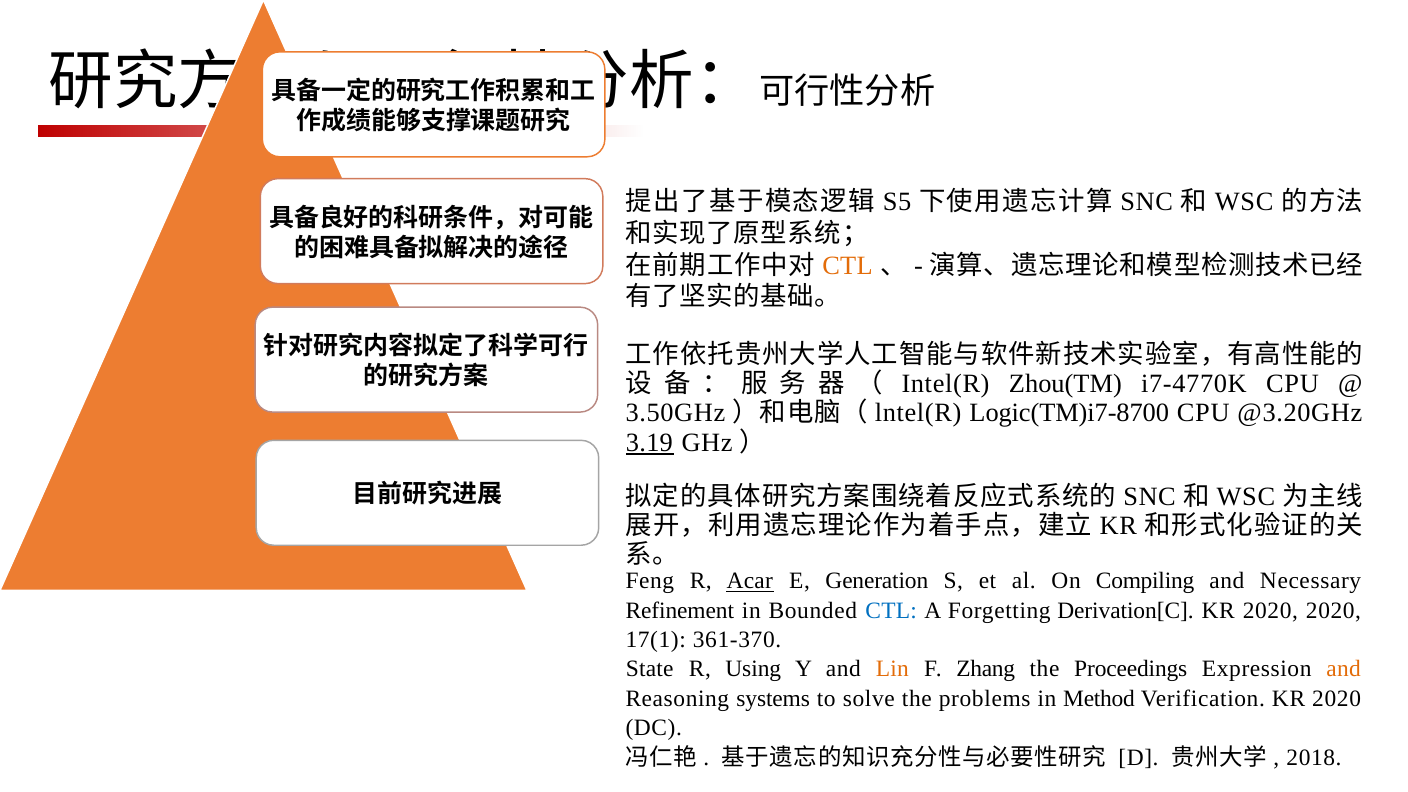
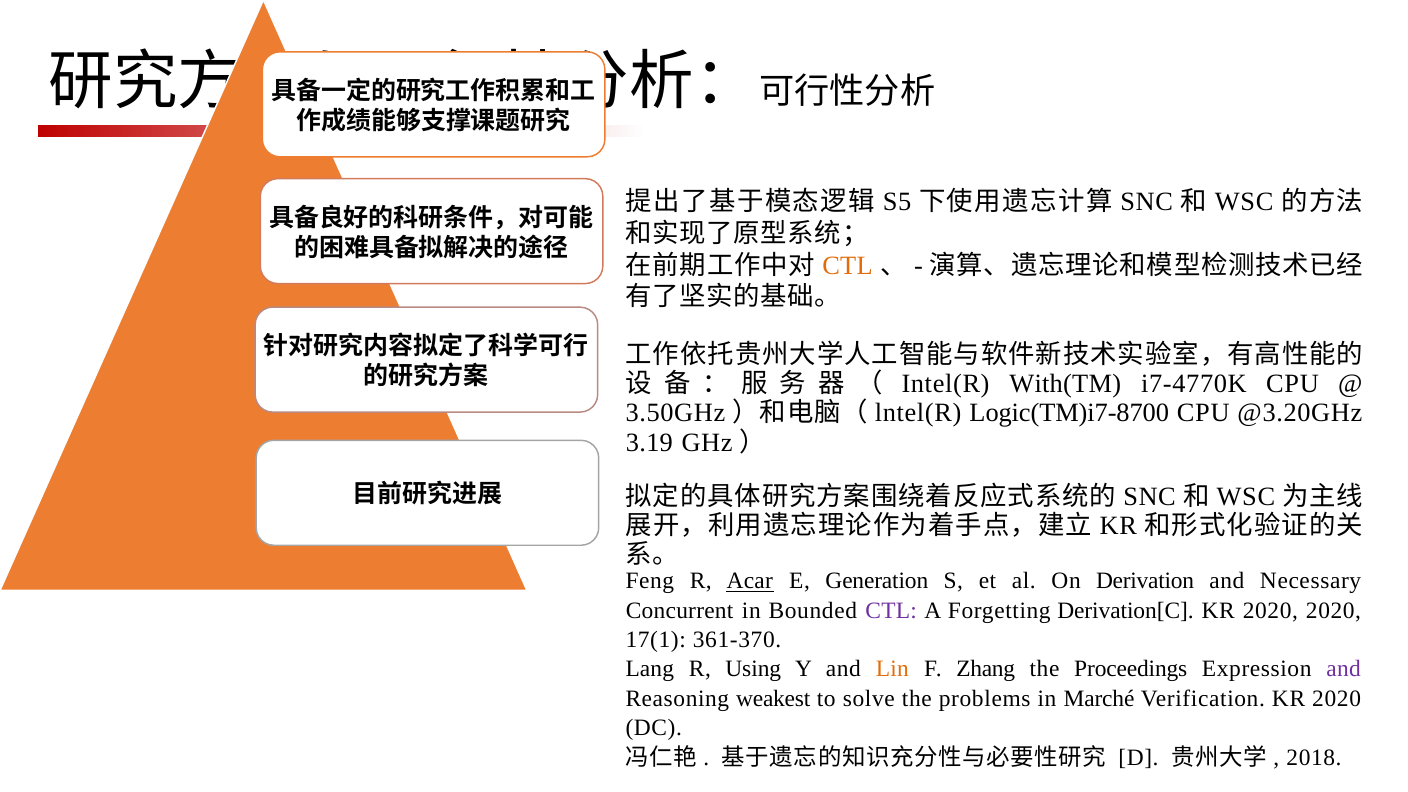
Zhou(TM: Zhou(TM -> With(TM (1065, 384)
3.19 underline: present -> none (649, 442)
Compiling: Compiling -> Derivation (1145, 581)
Refinement: Refinement -> Concurrent (680, 611)
CTL colour: blue -> purple (891, 611)
State: State -> Lang (650, 669)
and colour: orange -> purple (1344, 669)
systems: systems -> weakest (773, 699)
Method: Method -> Marché (1099, 699)
